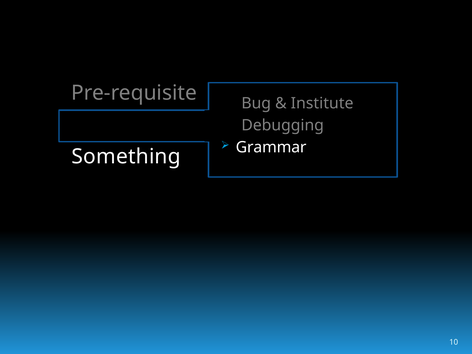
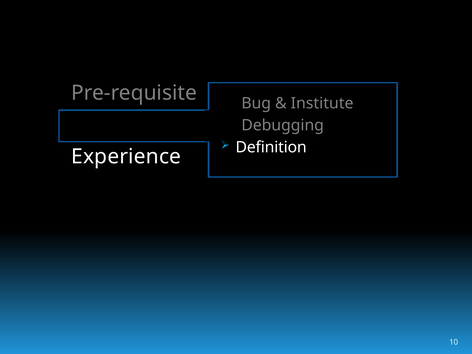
Grammar: Grammar -> Definition (271, 147)
Something: Something -> Experience (126, 157)
